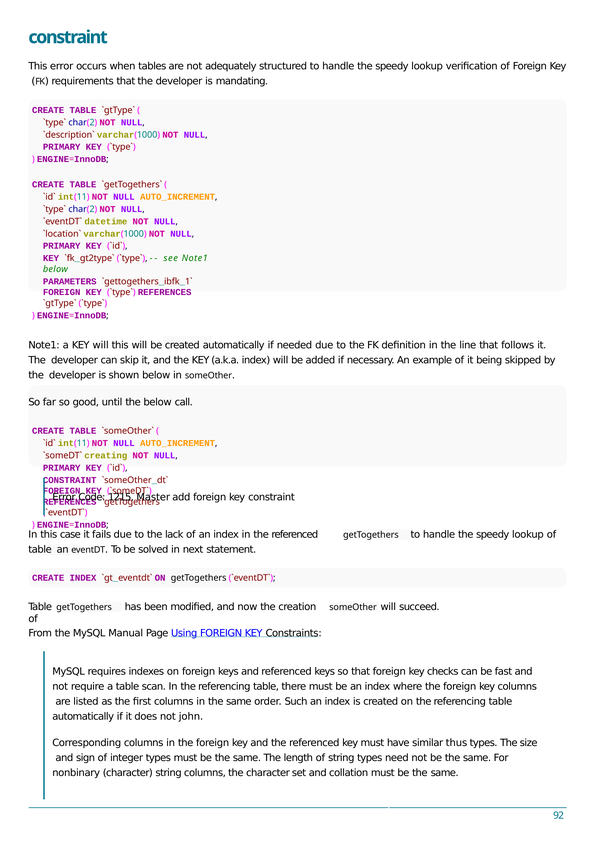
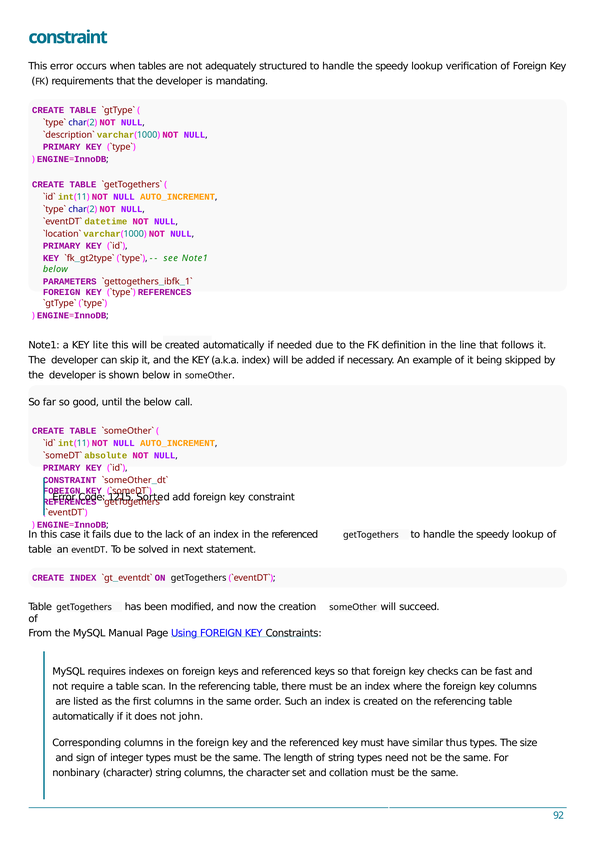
KEY will: will -> lite (101, 345)
creating: creating -> absolute (106, 456)
Master: Master -> Sorted (153, 497)
